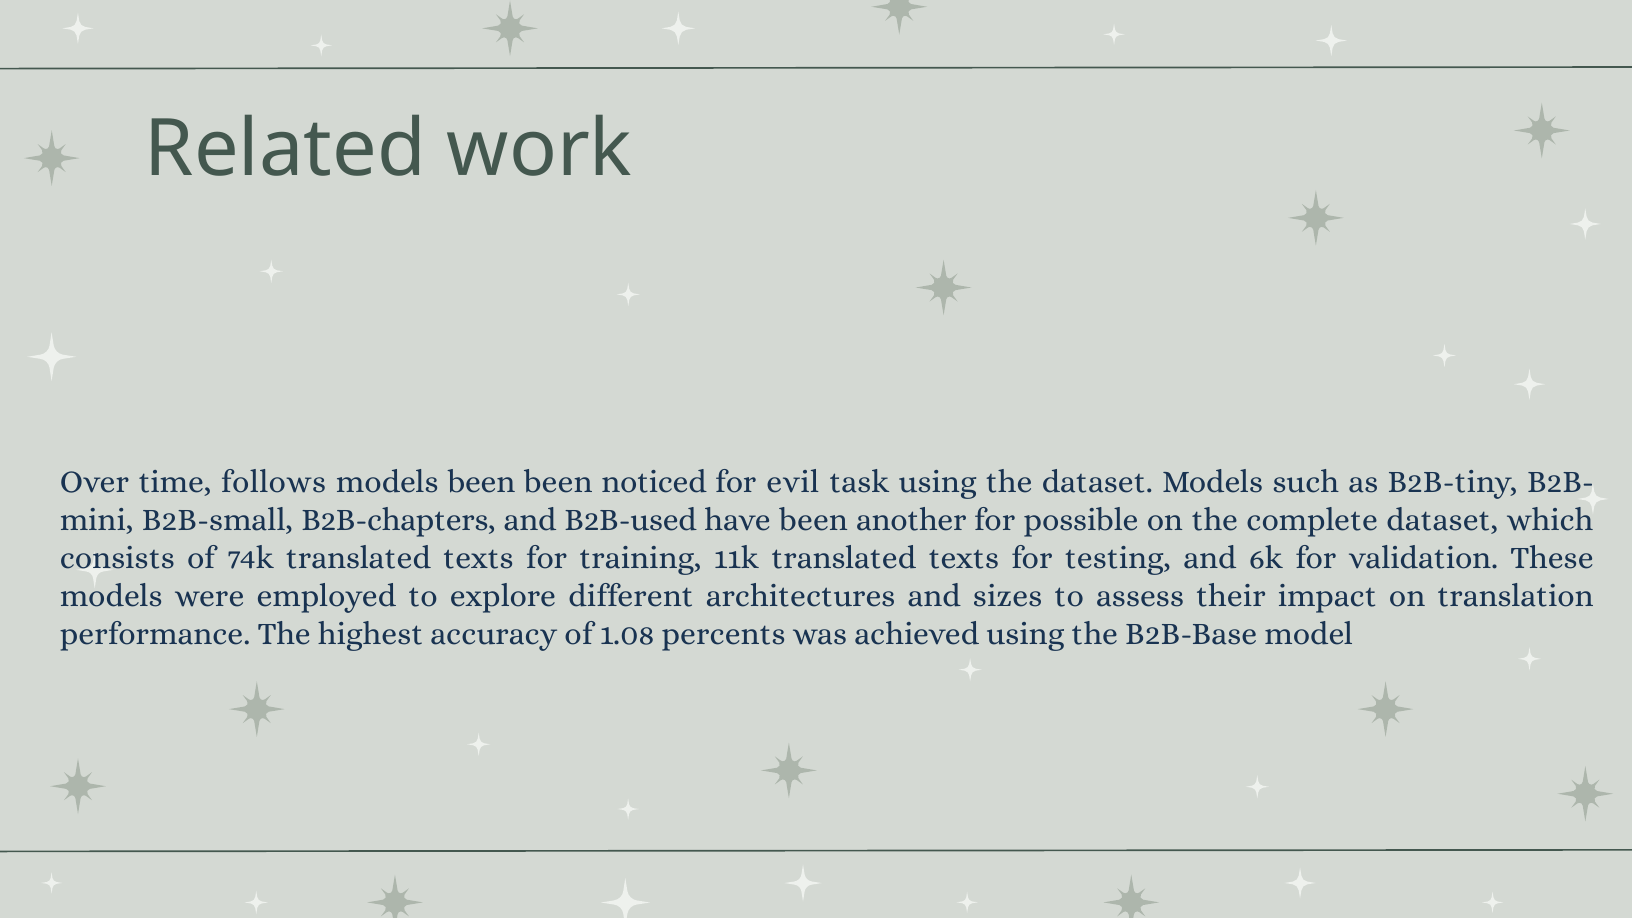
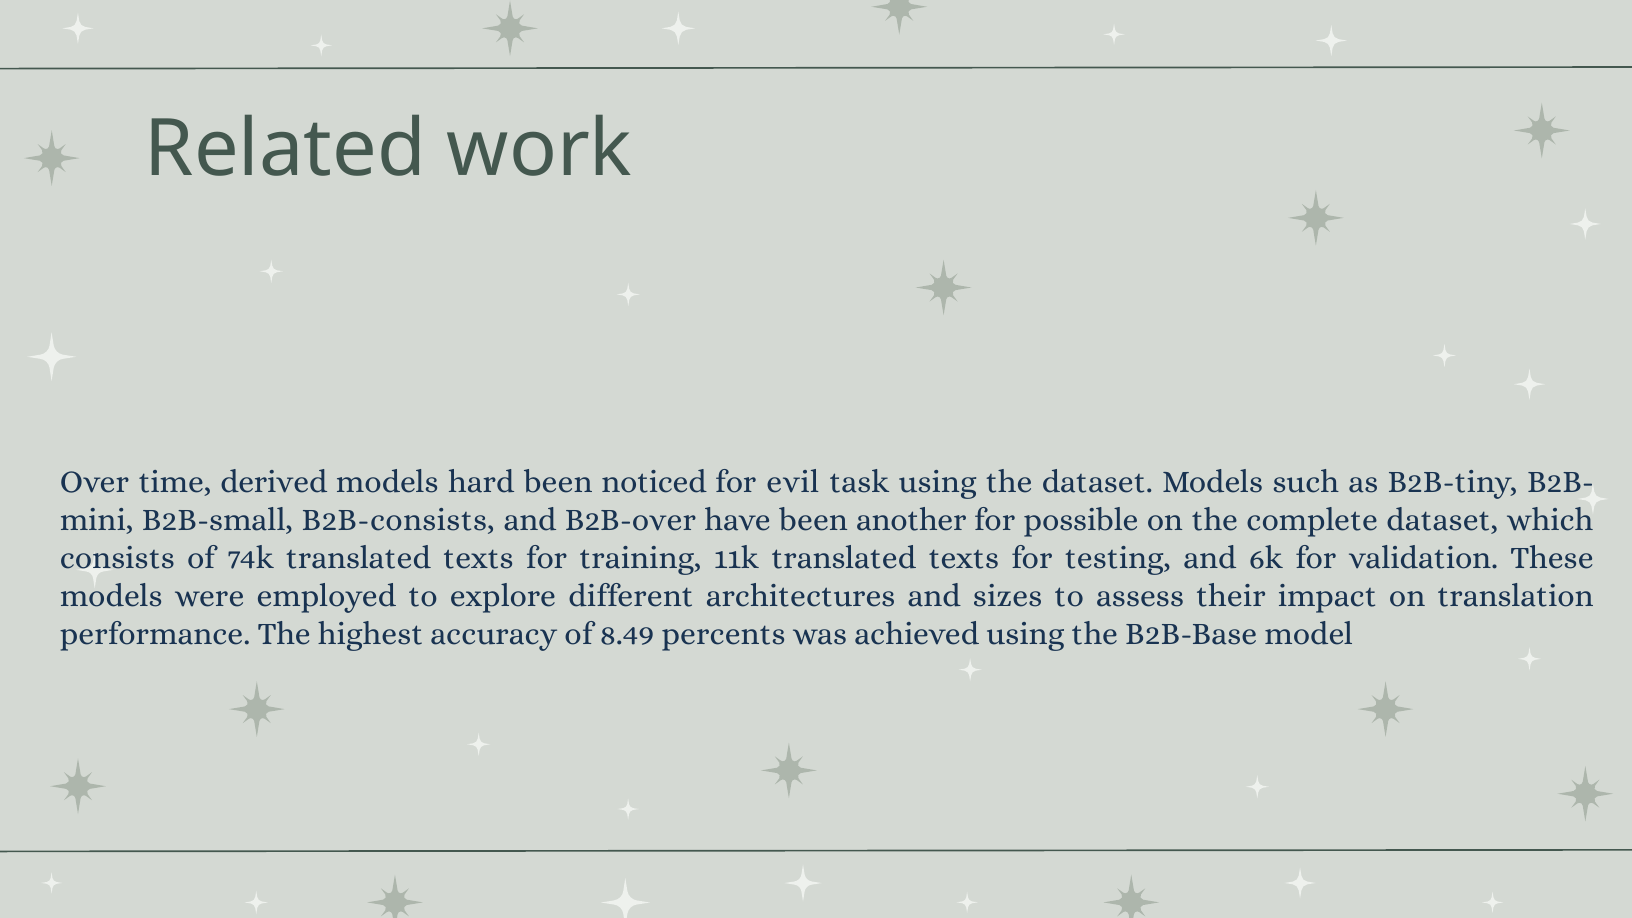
follows: follows -> derived (274, 482)
models been: been -> hard (481, 482)
B2B-chapters: B2B-chapters -> B2B-consists (398, 520)
B2B-used: B2B-used -> B2B-over (630, 520)
1.08: 1.08 -> 8.49 (627, 634)
